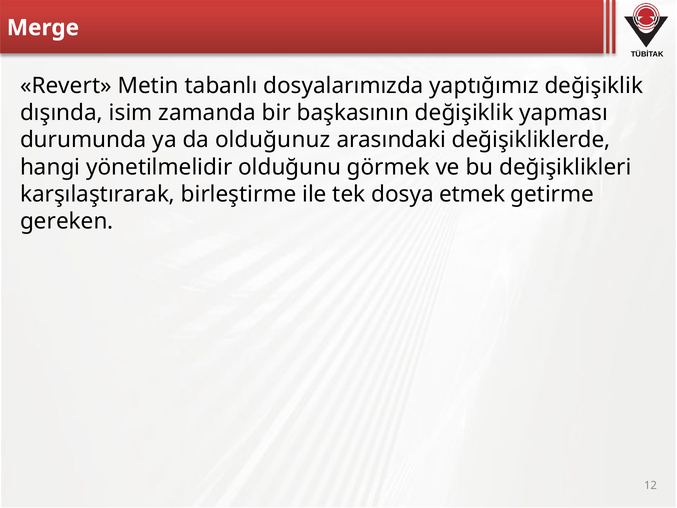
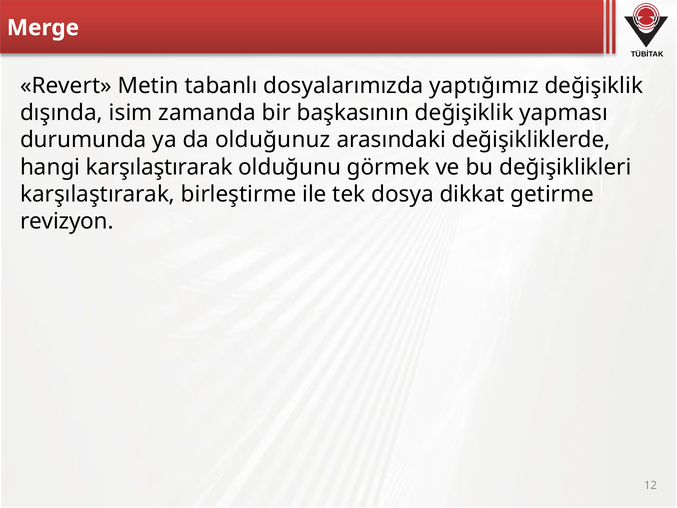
hangi yönetilmelidir: yönetilmelidir -> karşılaştırarak (159, 167)
etmek: etmek -> dikkat (472, 194)
gereken: gereken -> revizyon (67, 221)
